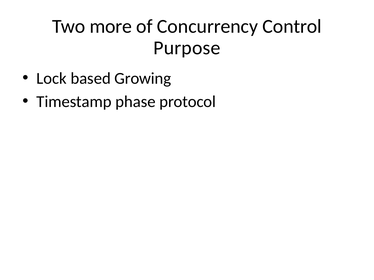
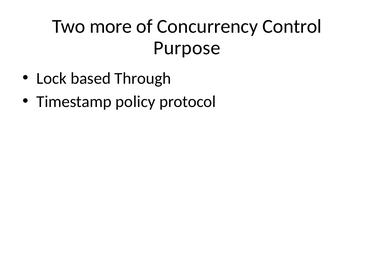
Growing: Growing -> Through (143, 78)
phase: phase -> policy (135, 102)
